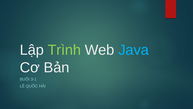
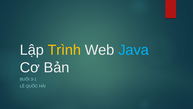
Trình colour: light green -> yellow (64, 50)
